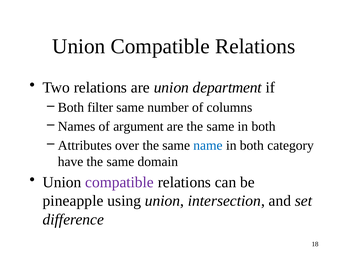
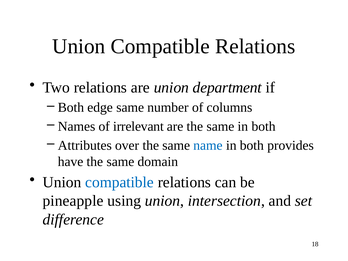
filter: filter -> edge (100, 107)
argument: argument -> irrelevant (138, 126)
category: category -> provides (291, 145)
compatible colour: purple -> blue (120, 182)
